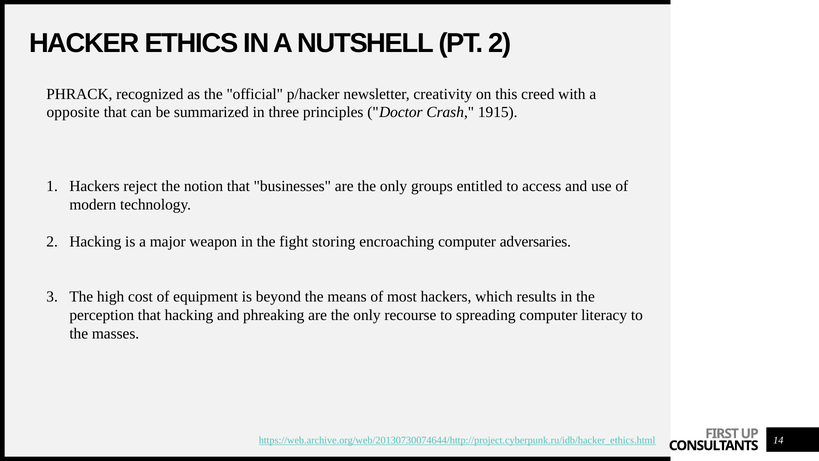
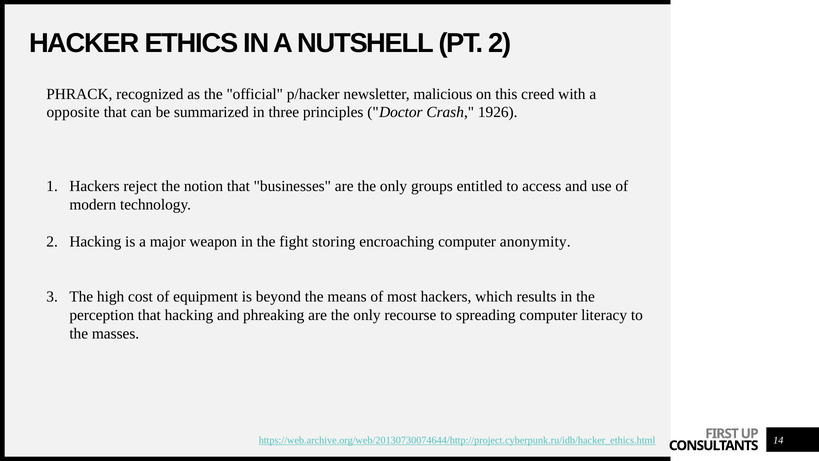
creativity: creativity -> malicious (443, 94)
1915: 1915 -> 1926 (498, 112)
adversaries: adversaries -> anonymity (535, 241)
